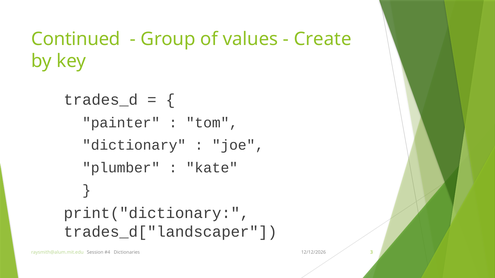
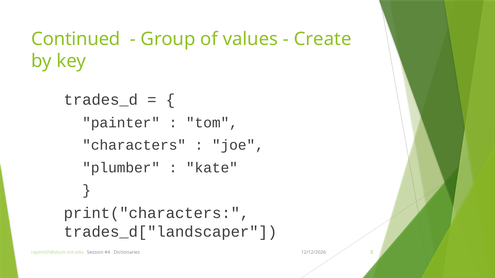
dictionary: dictionary -> characters (134, 145)
print("dictionary: print("dictionary -> print("characters (156, 213)
